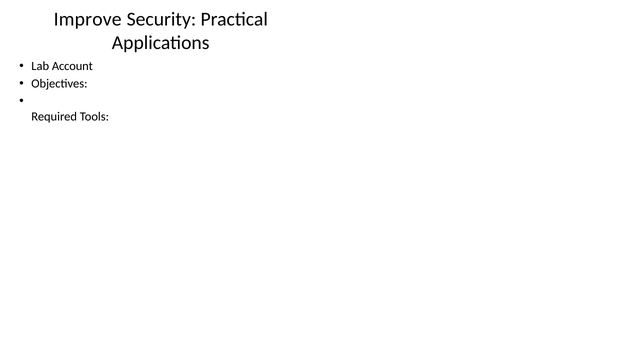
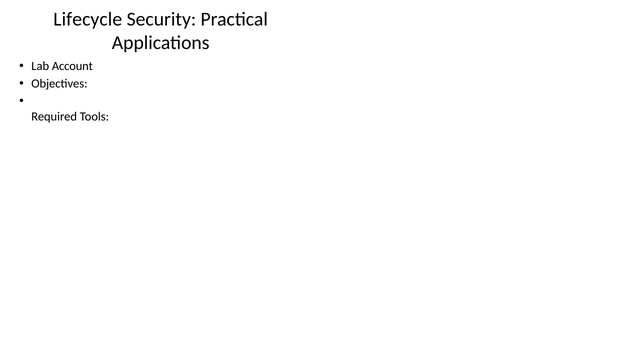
Improve: Improve -> Lifecycle (88, 19)
